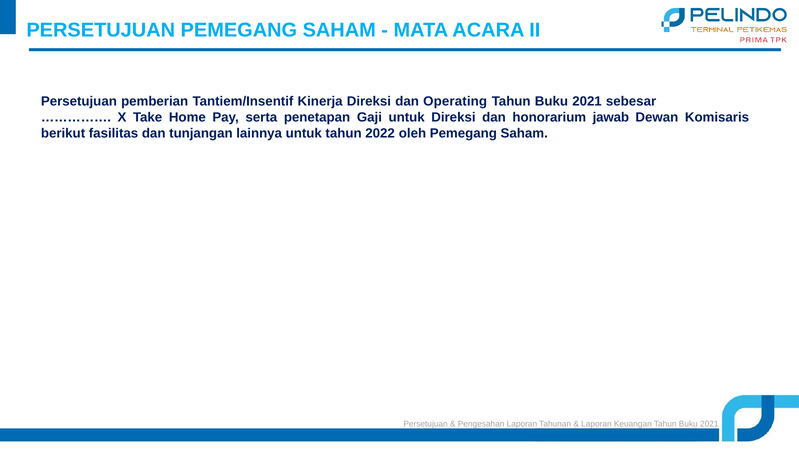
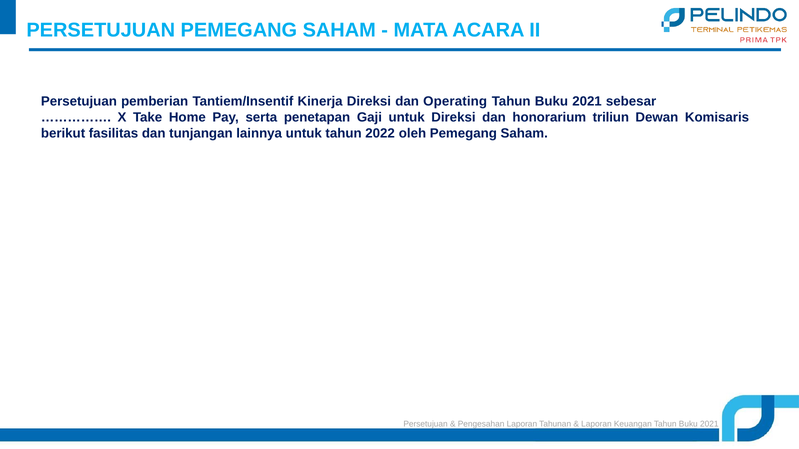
jawab: jawab -> triliun (611, 117)
